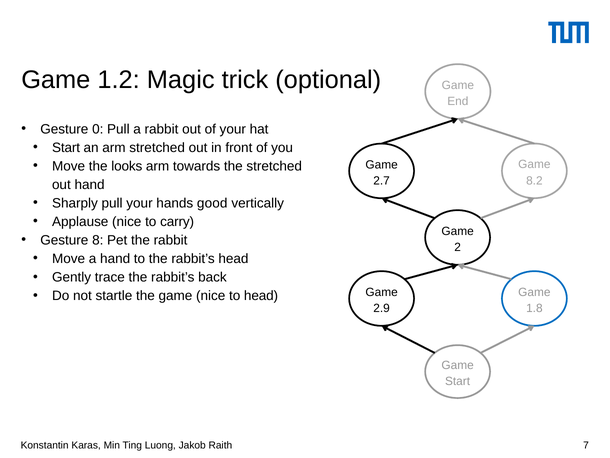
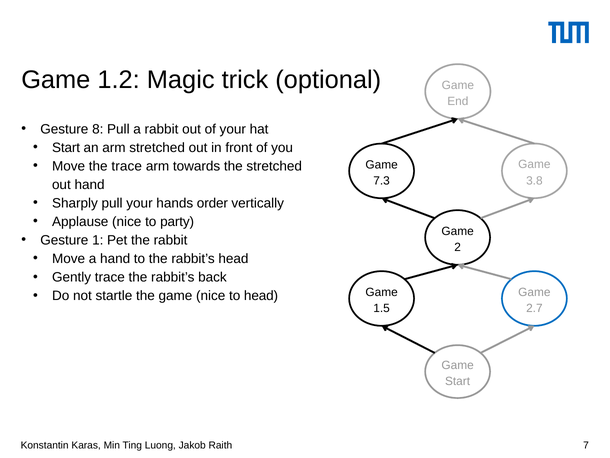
0: 0 -> 8 (98, 129)
the looks: looks -> trace (127, 166)
8.2: 8.2 -> 3.8 (534, 181)
2.7: 2.7 -> 7.3 (382, 181)
good: good -> order (212, 203)
carry: carry -> party (177, 221)
8: 8 -> 1 (98, 240)
2.9: 2.9 -> 1.5 (382, 308)
1.8: 1.8 -> 2.7 (534, 308)
